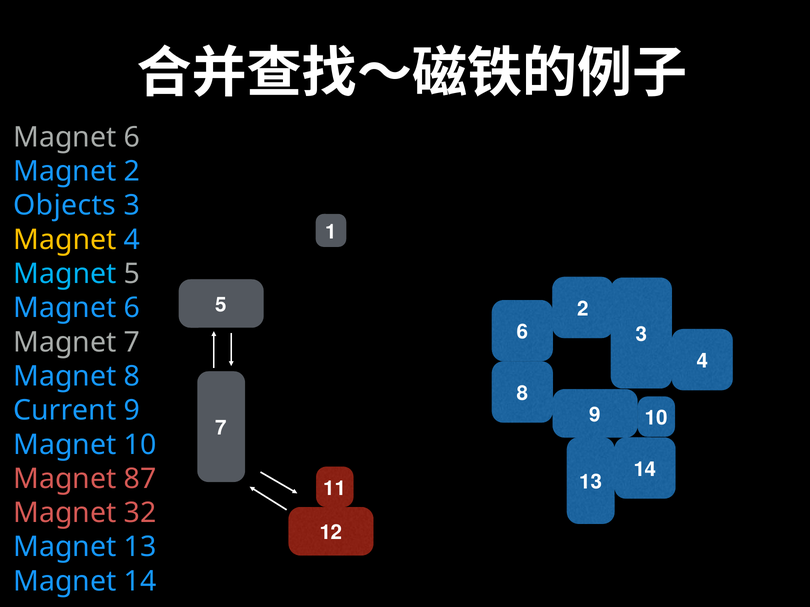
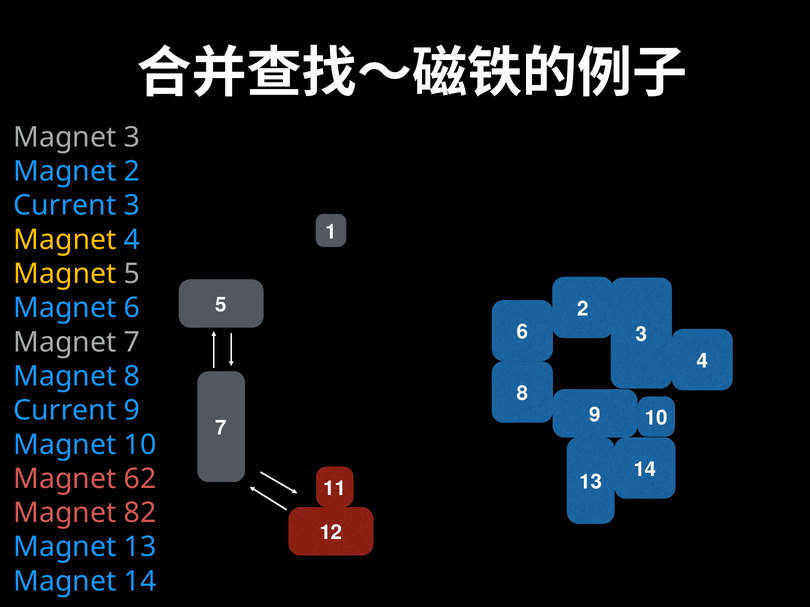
6: 6 -> 3 (132, 137)
Objects: Objects -> Current (65, 206)
Magnet colour: light blue -> yellow (65, 274)
87: 87 -> 62 (140, 479)
32: 32 -> 82 (140, 513)
